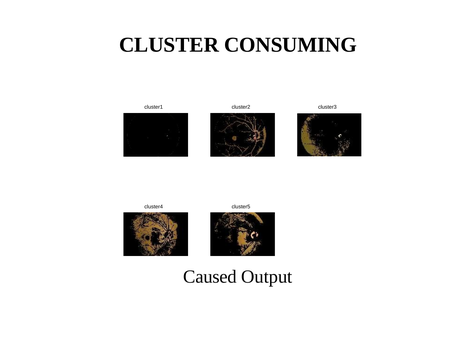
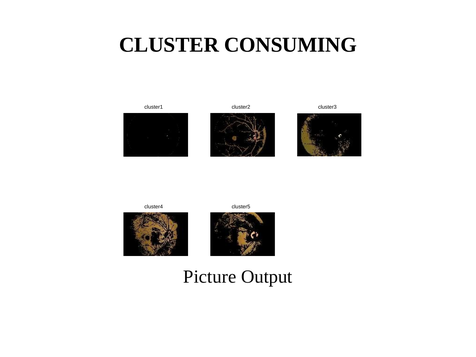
Caused: Caused -> Picture (210, 277)
